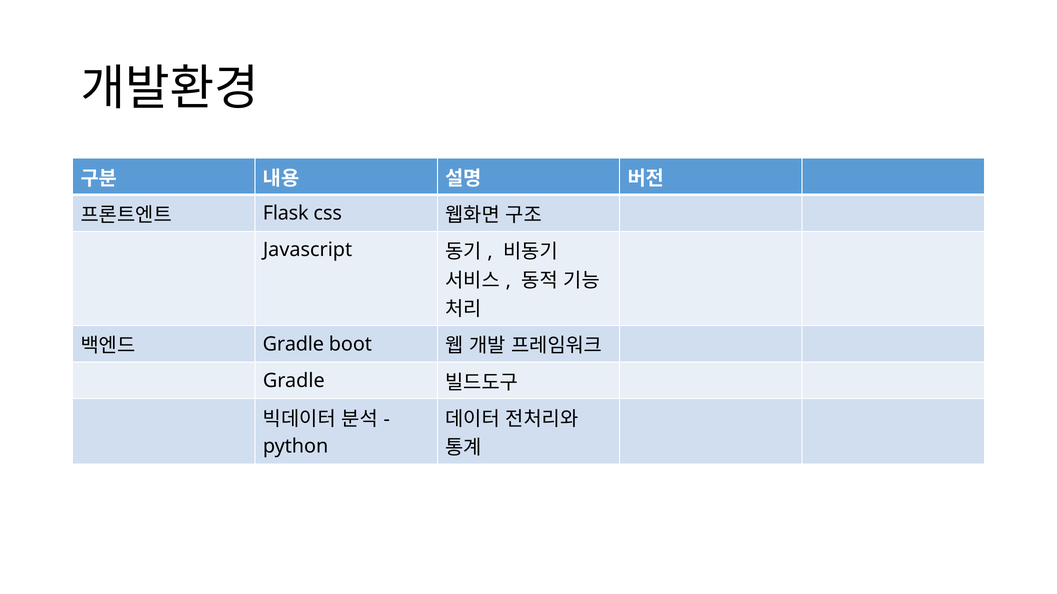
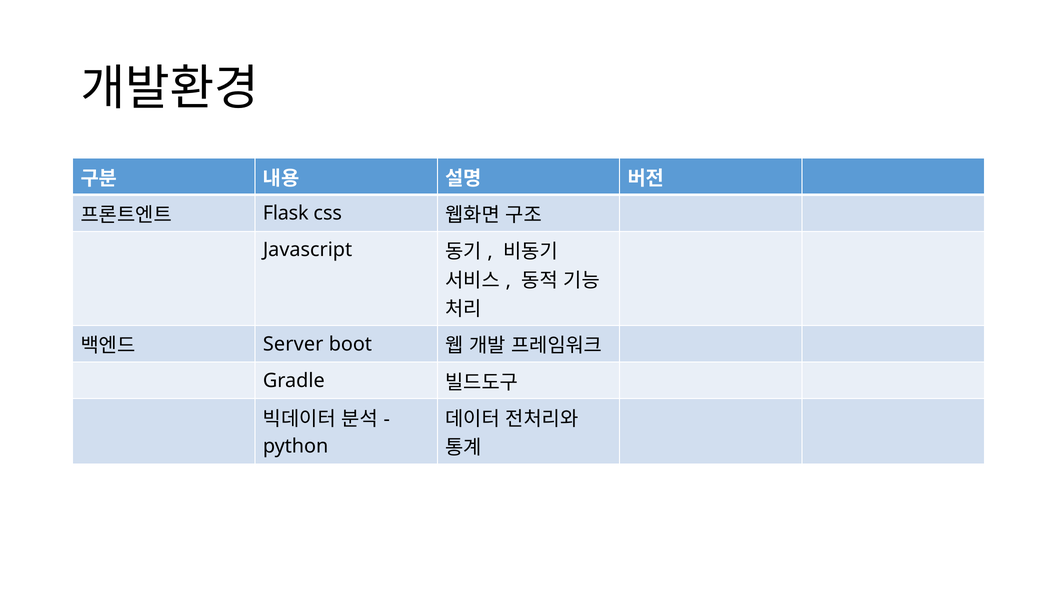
Gradle: Gradle -> Server (293, 344)
